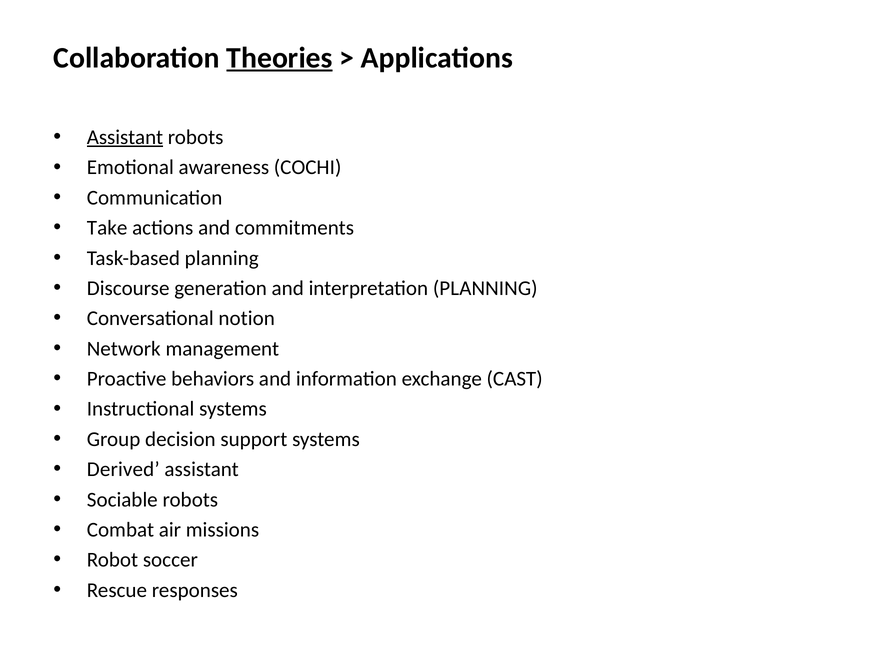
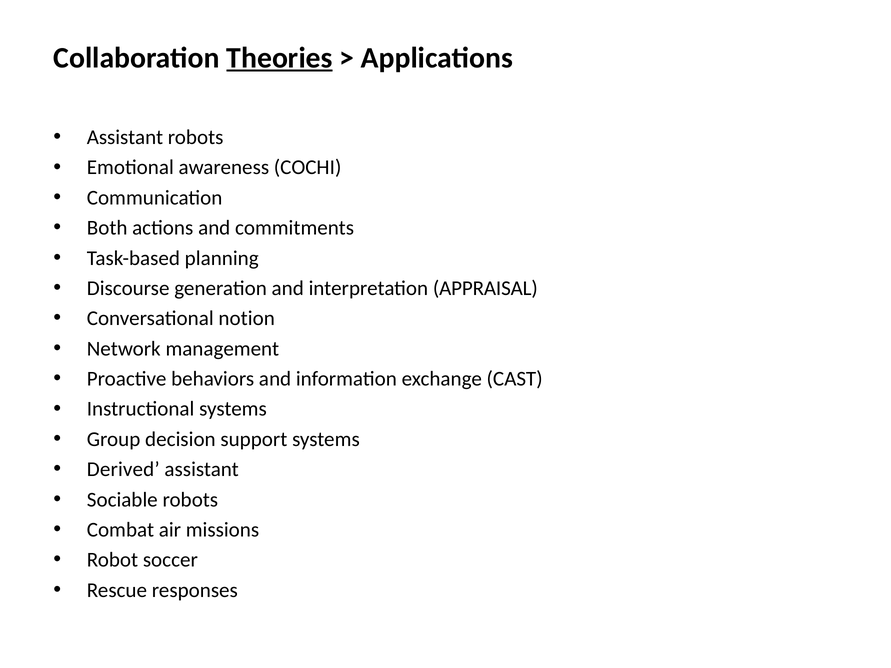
Assistant underline: present -> none (125, 137)
Take: Take -> Both (107, 228)
interpretation PLANNING: PLANNING -> APPRAISAL (485, 288)
